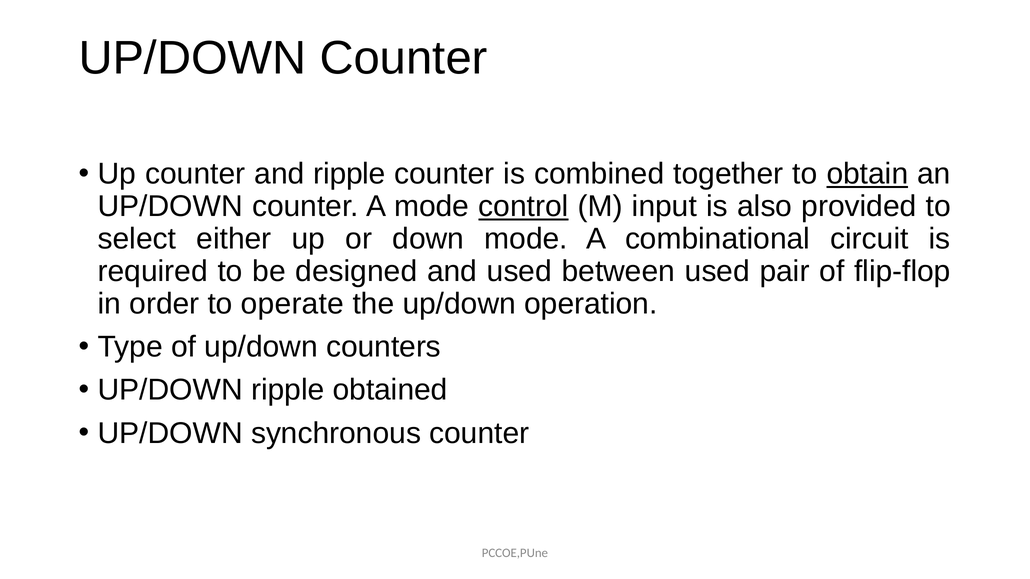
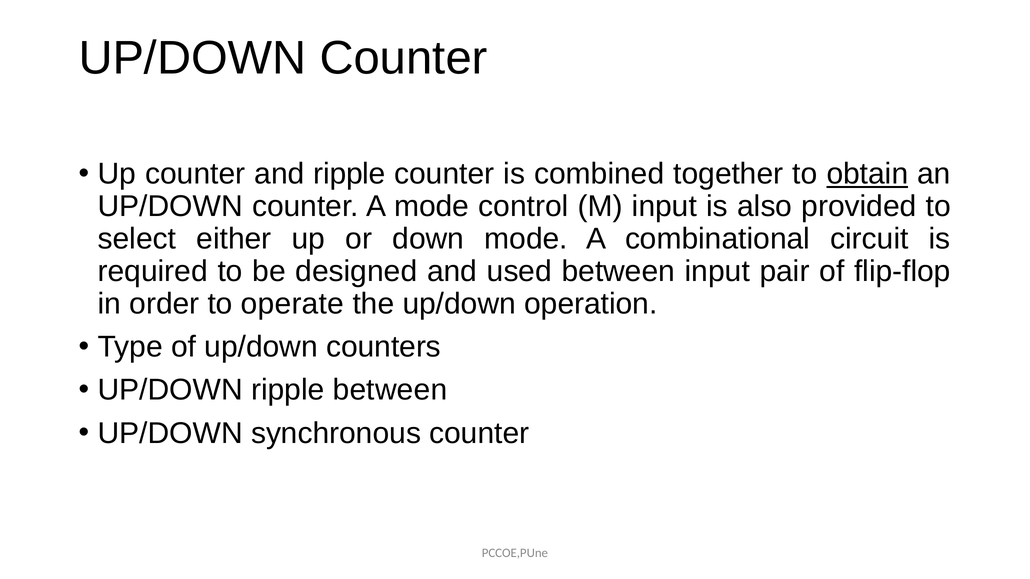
control underline: present -> none (523, 207)
between used: used -> input (717, 271)
ripple obtained: obtained -> between (390, 390)
